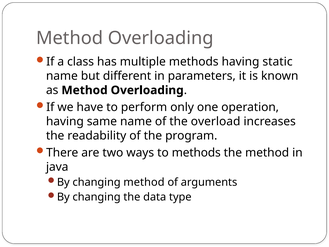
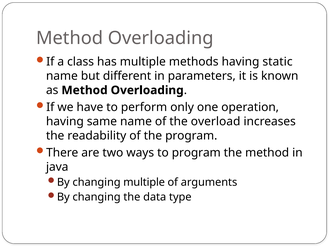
to methods: methods -> program (196, 152)
changing method: method -> multiple (144, 182)
